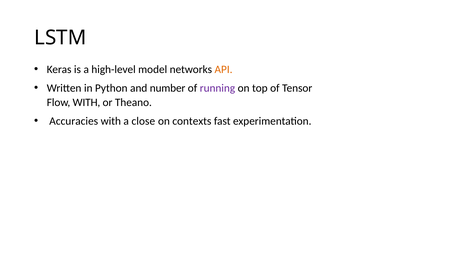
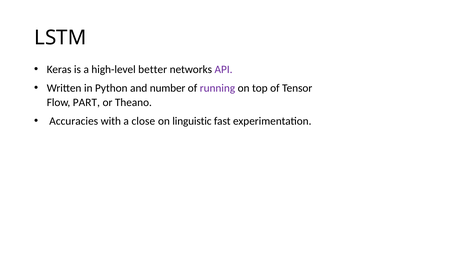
model: model -> better (153, 69)
API colour: orange -> purple (224, 69)
Flow WITH: WITH -> PART (86, 102)
contexts: contexts -> linguistic (192, 121)
